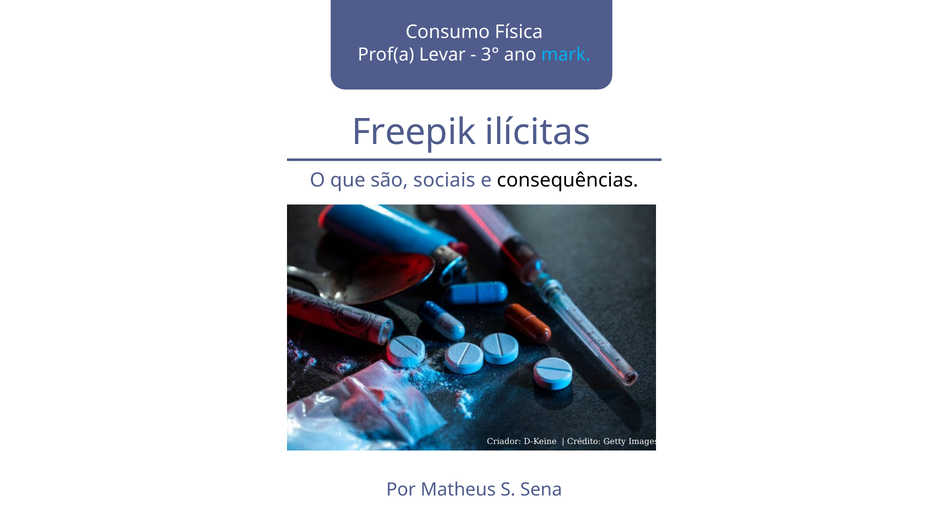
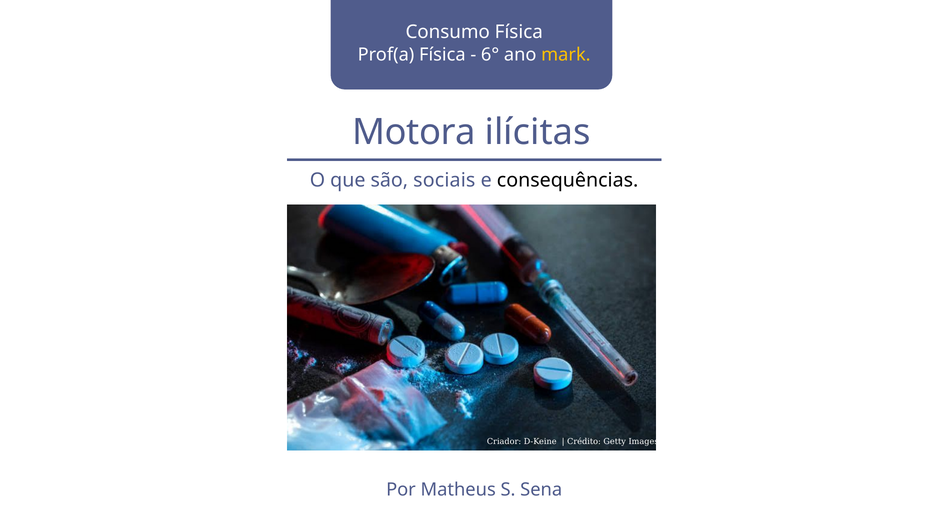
Prof(a Levar: Levar -> Física (442, 55)
3°: 3° -> 6° (490, 55)
mark colour: light blue -> yellow (566, 55)
Freepik: Freepik -> Motora (414, 132)
